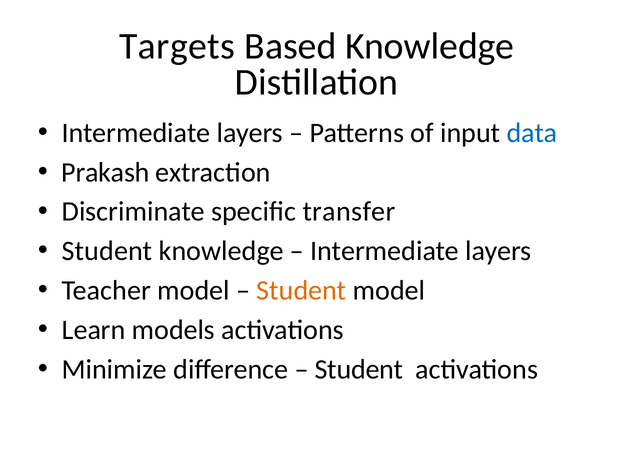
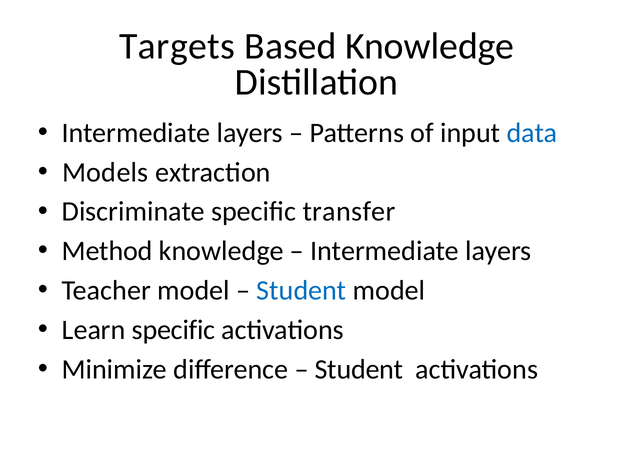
Prakash: Prakash -> Models (105, 172)
Student: Student -> Method (107, 251)
Student colour: orange -> blue (301, 290)
Learn models: models -> specific (174, 330)
